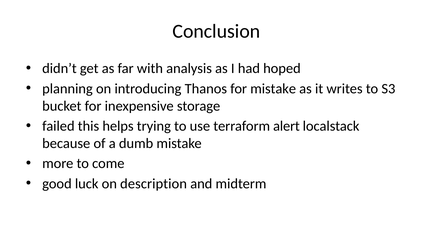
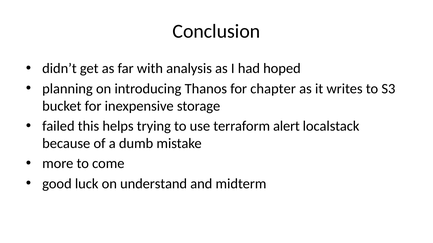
for mistake: mistake -> chapter (273, 89)
description: description -> understand (154, 184)
